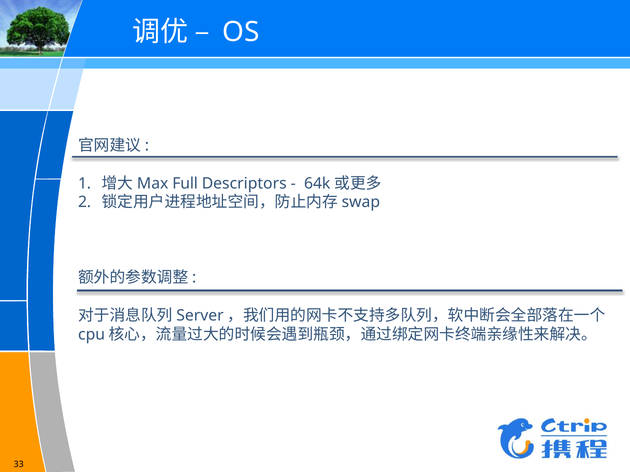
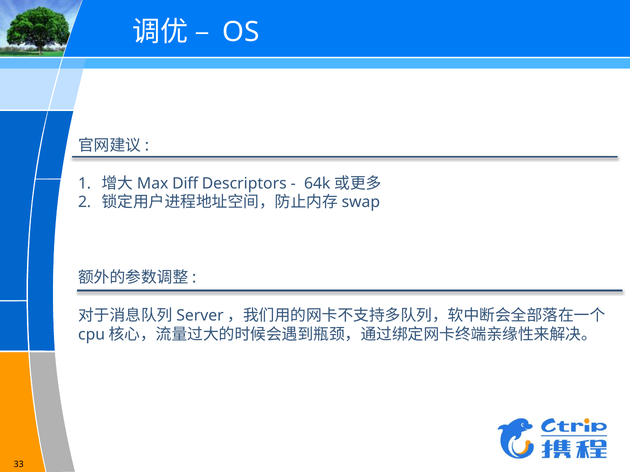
Full: Full -> Diff (185, 184)
